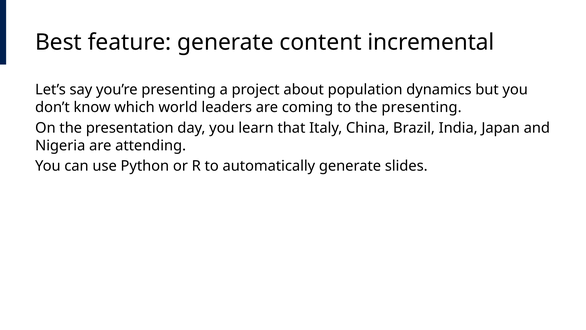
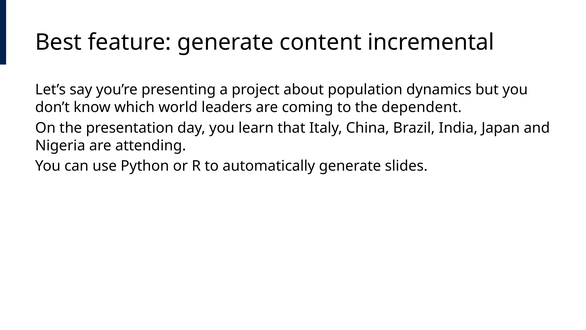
the presenting: presenting -> dependent (422, 107)
